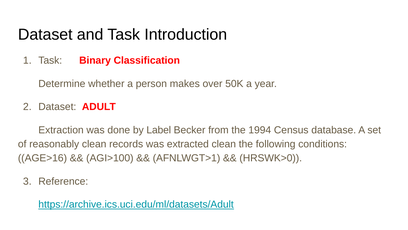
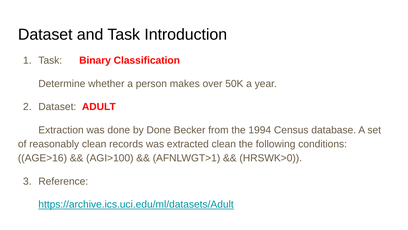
by Label: Label -> Done (159, 130)
